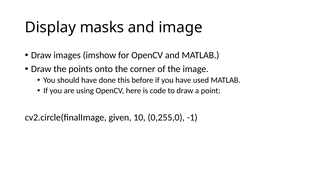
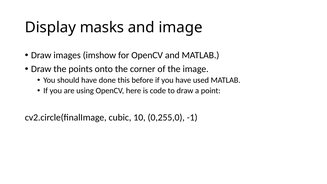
given: given -> cubic (120, 117)
